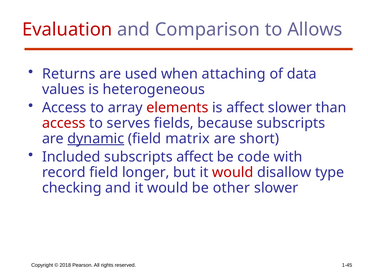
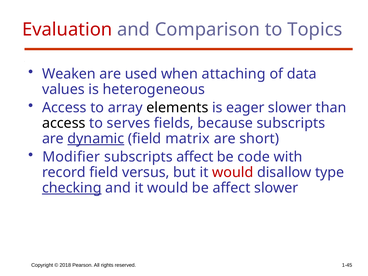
Allows: Allows -> Topics (315, 29)
Returns: Returns -> Weaken (69, 74)
elements colour: red -> black (177, 108)
is affect: affect -> eager (245, 108)
access colour: red -> black (64, 123)
Included: Included -> Modifier (71, 157)
longer: longer -> versus (146, 172)
checking underline: none -> present (72, 188)
be other: other -> affect (232, 188)
